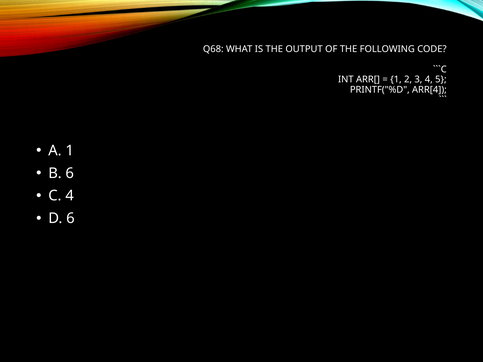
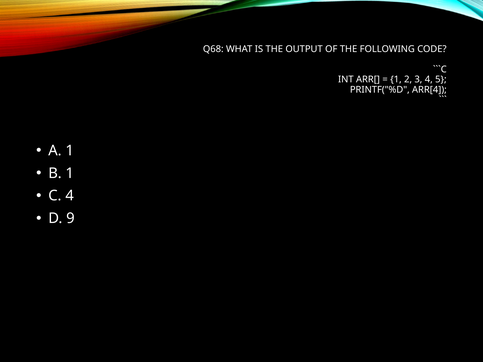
B 6: 6 -> 1 (70, 173)
D 6: 6 -> 9 (70, 219)
